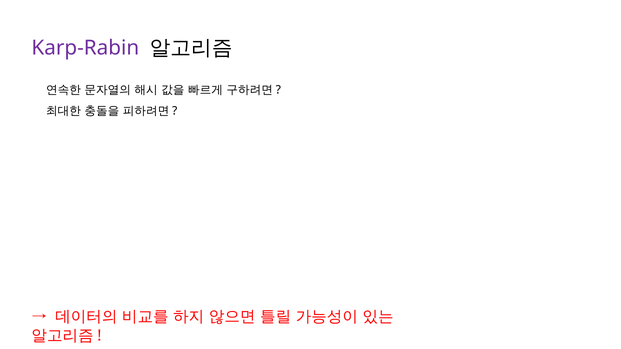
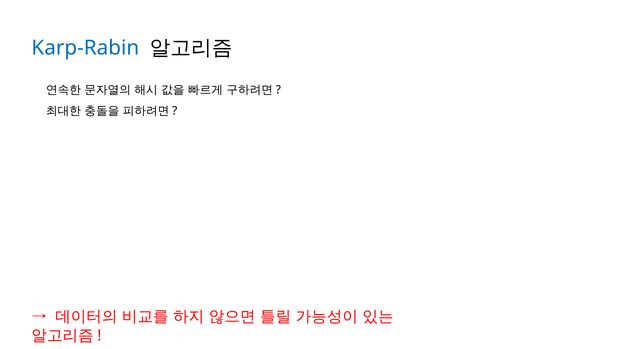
Karp-Rabin colour: purple -> blue (85, 48)
